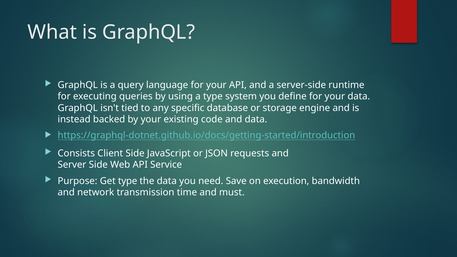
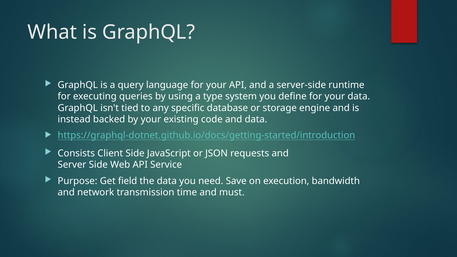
Get type: type -> field (128, 181)
